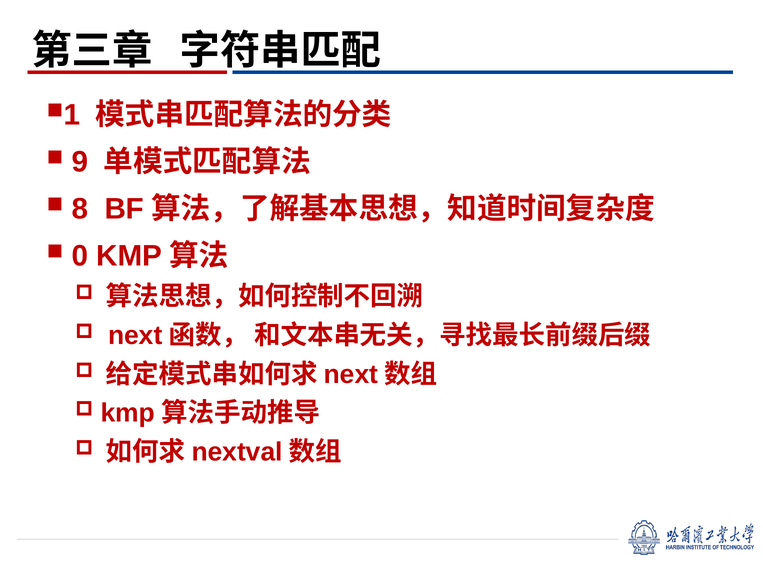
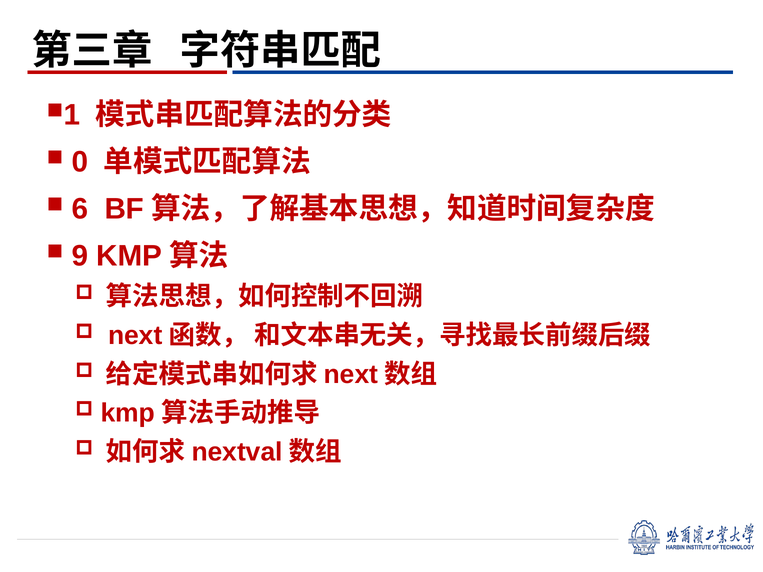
9: 9 -> 0 (80, 162)
8: 8 -> 6 (80, 209)
0: 0 -> 9 (80, 256)
